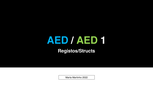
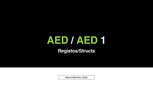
AED colour: light blue -> light green (58, 41)
